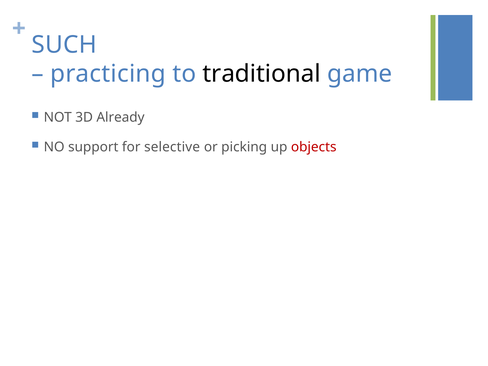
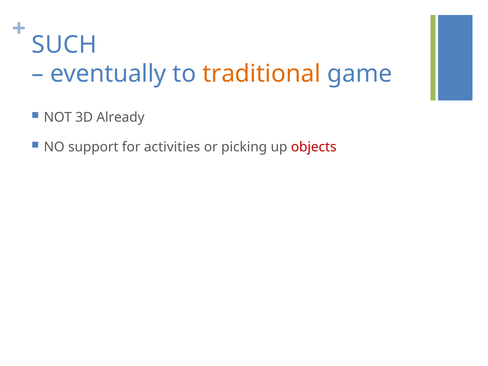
practicing: practicing -> eventually (108, 74)
traditional colour: black -> orange (262, 74)
selective: selective -> activities (172, 147)
